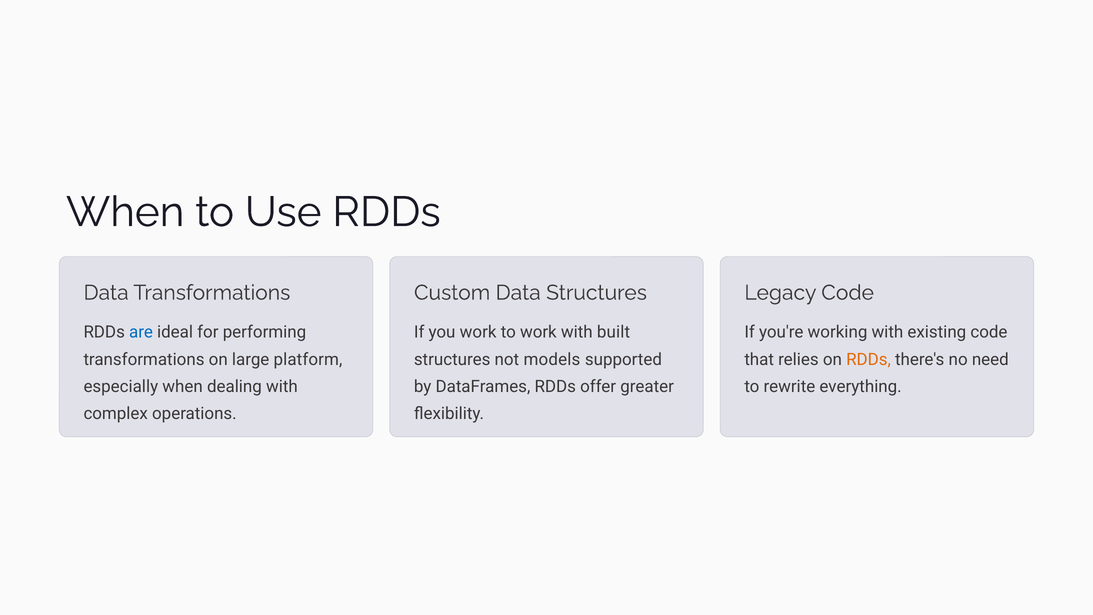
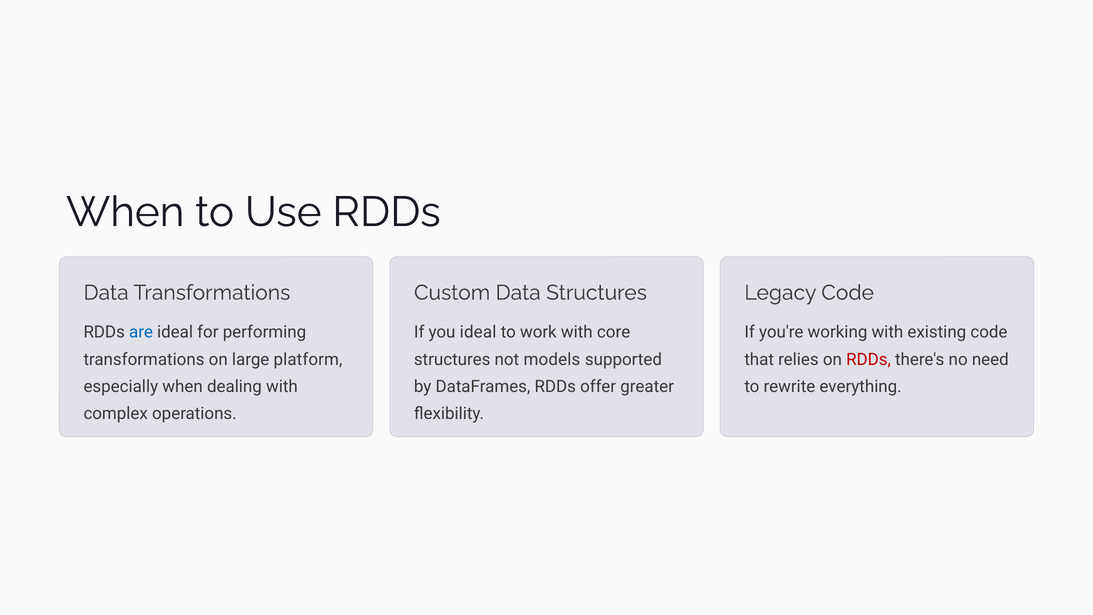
you work: work -> ideal (478, 332)
built: built -> core (614, 332)
RDDs colour: orange -> red (868, 359)
